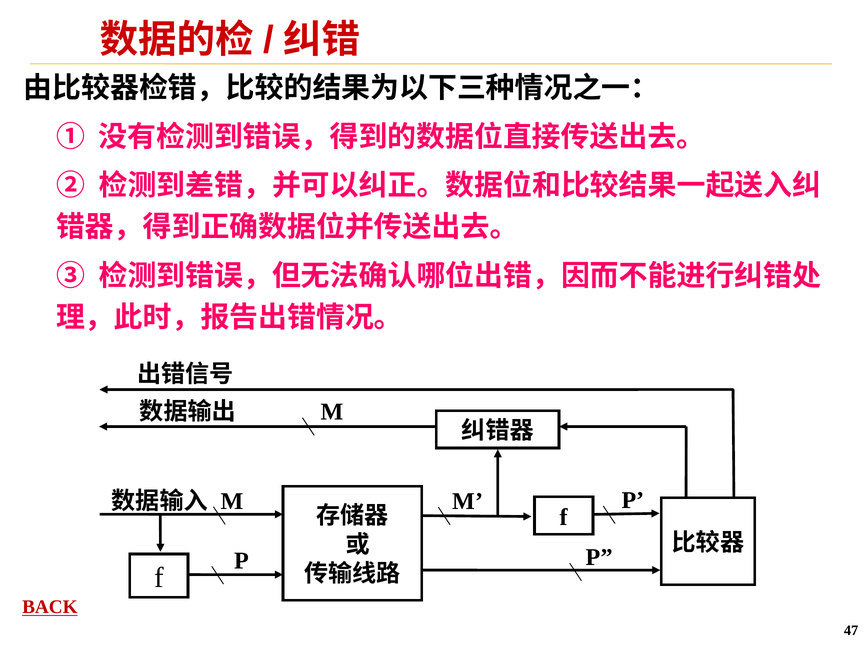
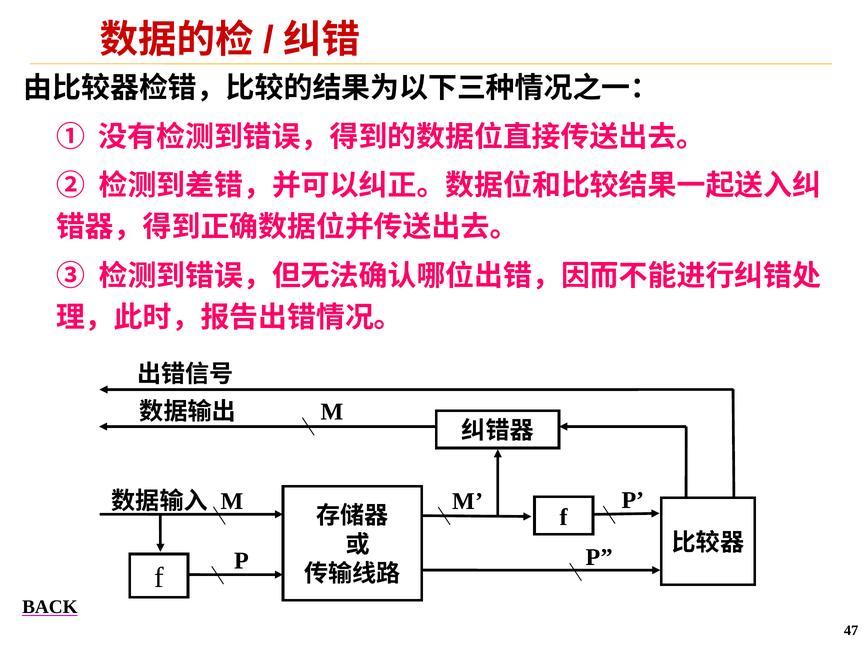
BACK colour: red -> black (50, 607)
